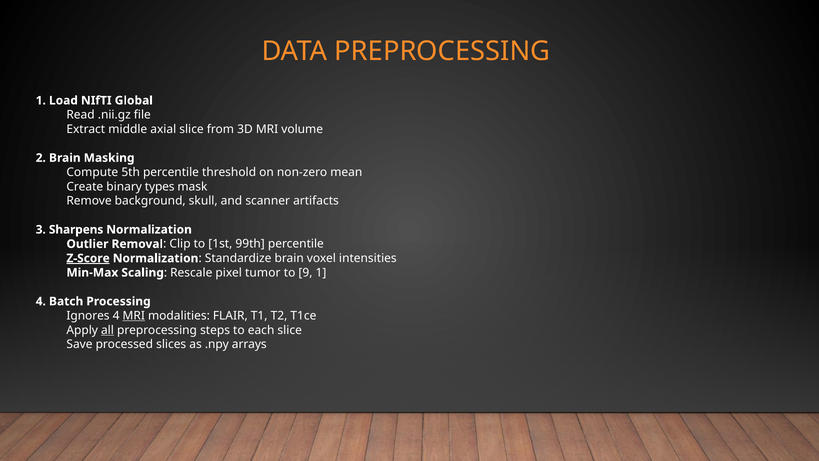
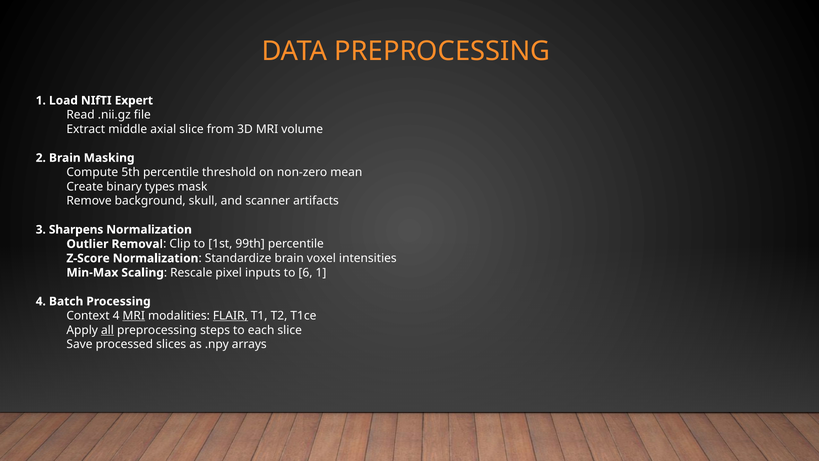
Global: Global -> Expert (134, 100)
Z-Score underline: present -> none (88, 258)
tumor: tumor -> inputs (263, 272)
9: 9 -> 6 (305, 272)
Ignores: Ignores -> Context (88, 316)
FLAIR underline: none -> present (230, 316)
